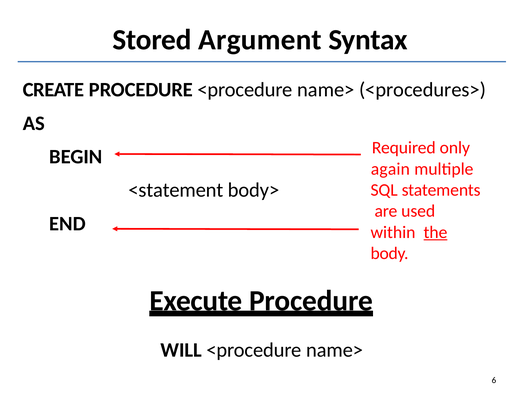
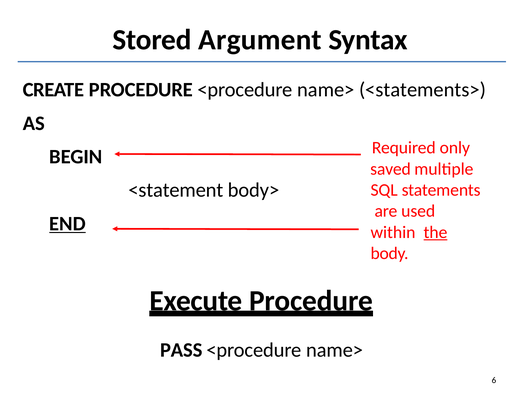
<procedures>: <procedures> -> <statements> (422, 90)
again: again -> saved (391, 169)
END underline: none -> present (67, 224)
WILL: WILL -> PASS (181, 350)
